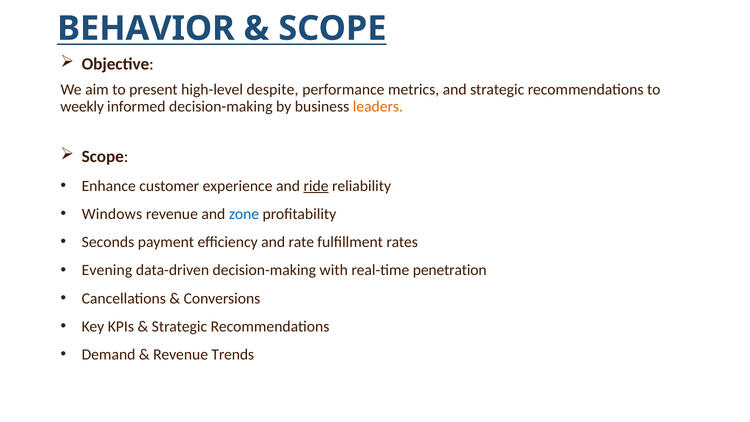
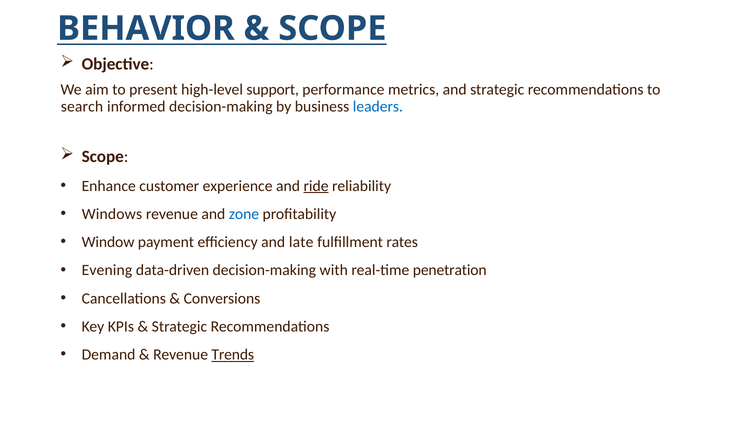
despite: despite -> support (273, 90)
weekly: weekly -> search (82, 106)
leaders colour: orange -> blue (378, 106)
Seconds: Seconds -> Window (108, 242)
rate: rate -> late (301, 242)
Trends underline: none -> present (233, 355)
